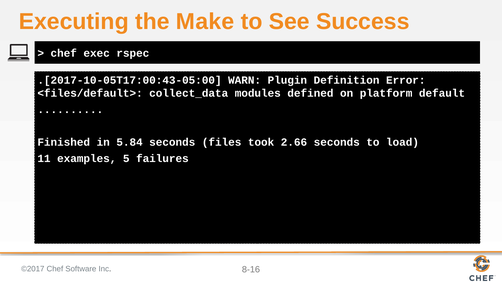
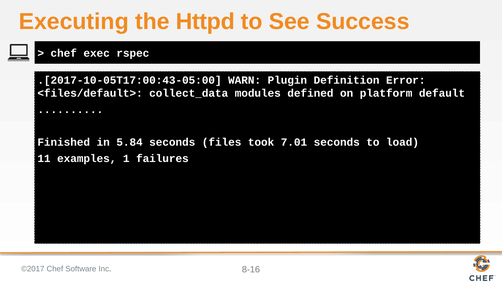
Make: Make -> Httpd (205, 22)
2.66: 2.66 -> 7.01 (294, 142)
5: 5 -> 1 (126, 159)
